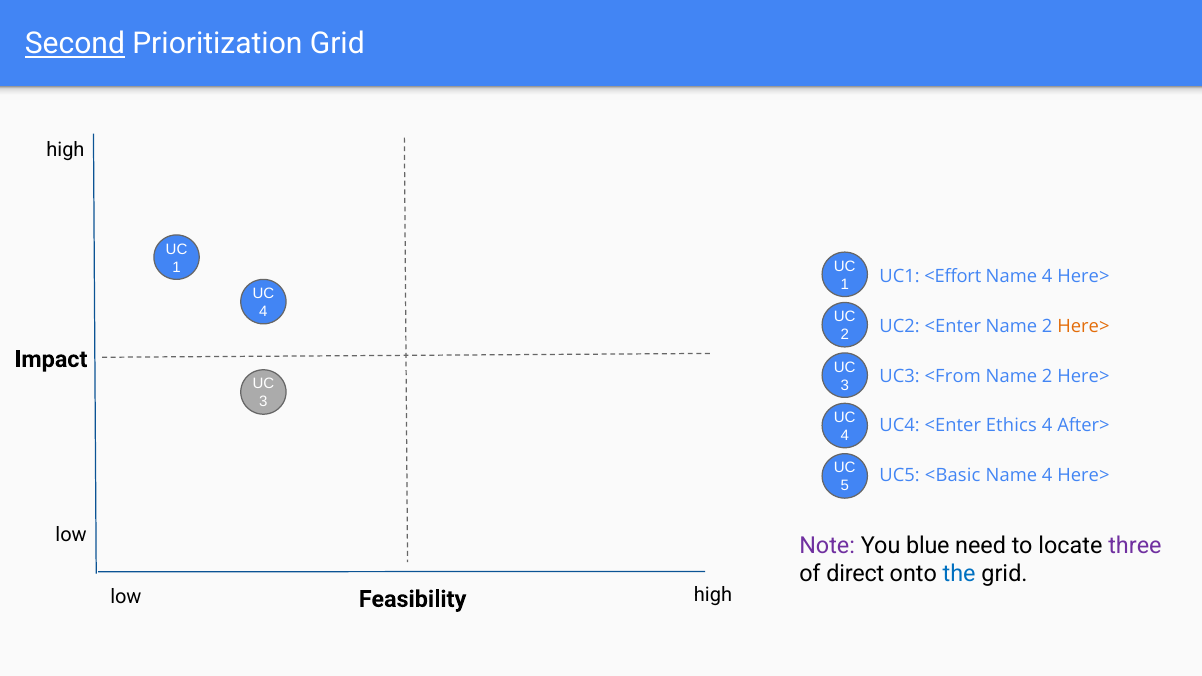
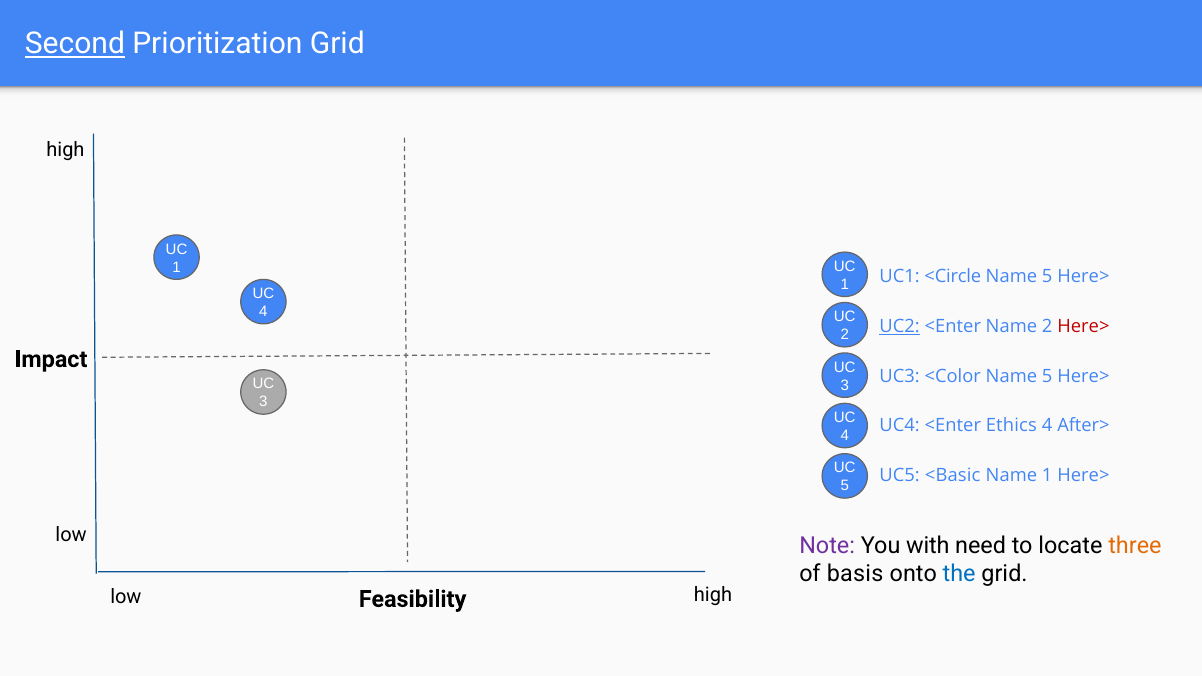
<Effort: <Effort -> <Circle (953, 276)
4: 4 -> 5 (1047, 276)
UC2 underline: none -> present (900, 326)
Here> colour: orange -> red (1083, 326)
<From: <From -> <Color (953, 376)
2: 2 -> 5 (1047, 376)
4: 4 -> 1 (1047, 476)
blue: blue -> with (928, 546)
three colour: purple -> orange (1135, 546)
direct: direct -> basis (855, 574)
